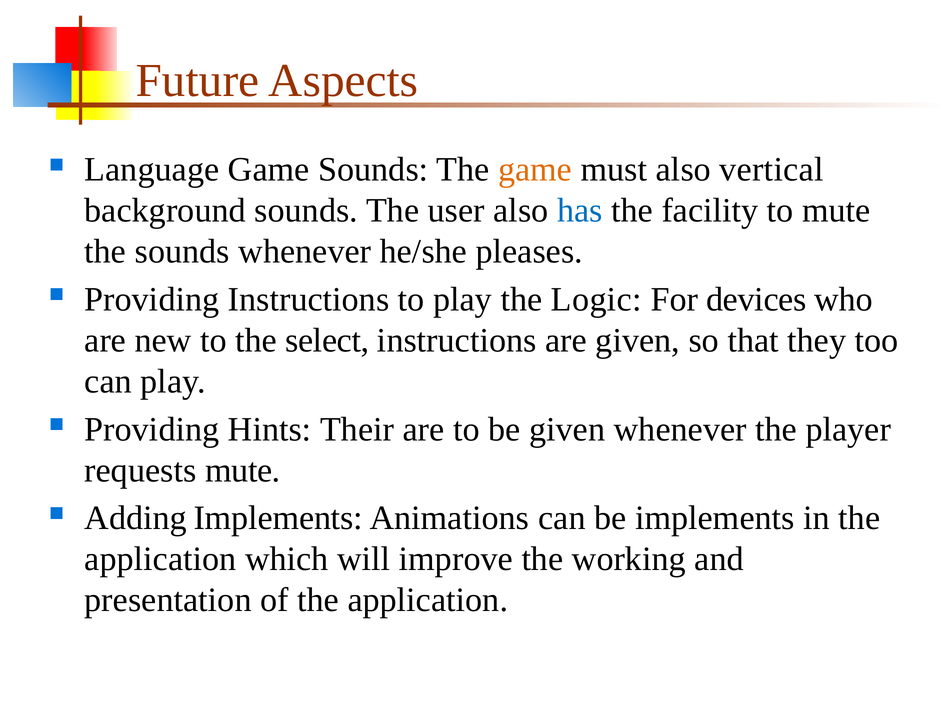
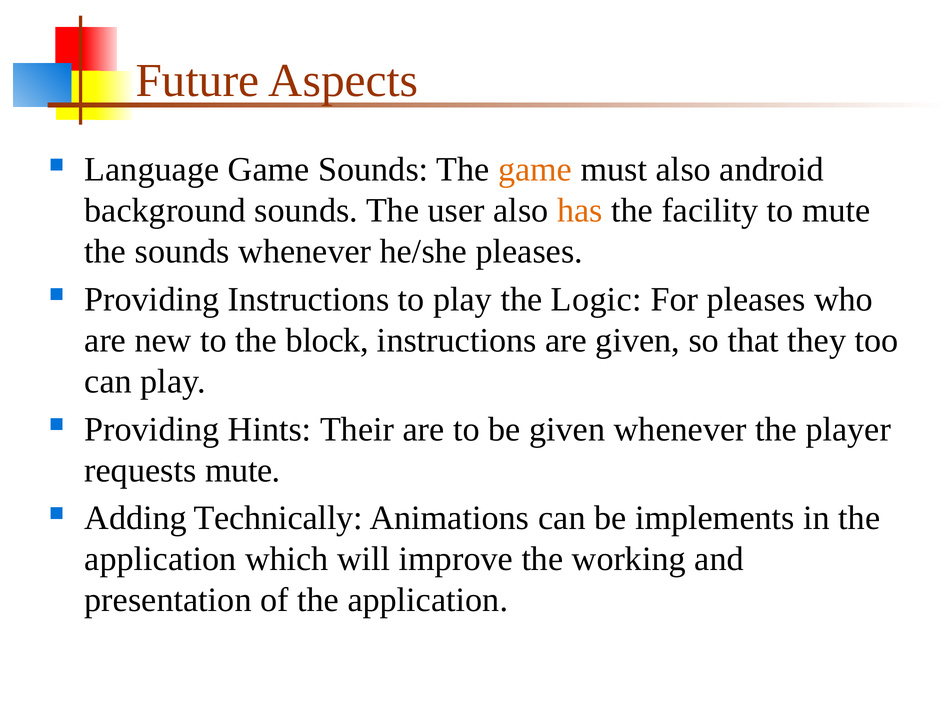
vertical: vertical -> android (772, 170)
has colour: blue -> orange (580, 211)
For devices: devices -> pleases (756, 300)
select: select -> block (327, 341)
Adding Implements: Implements -> Technically (278, 518)
